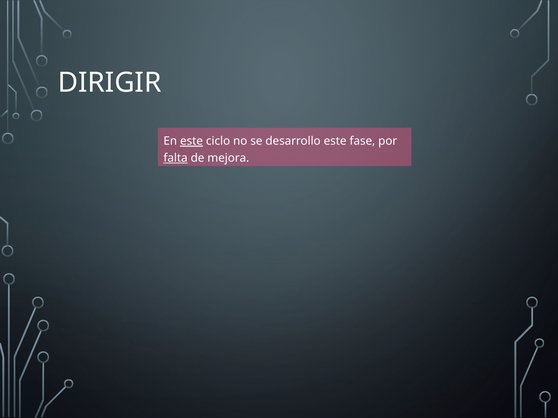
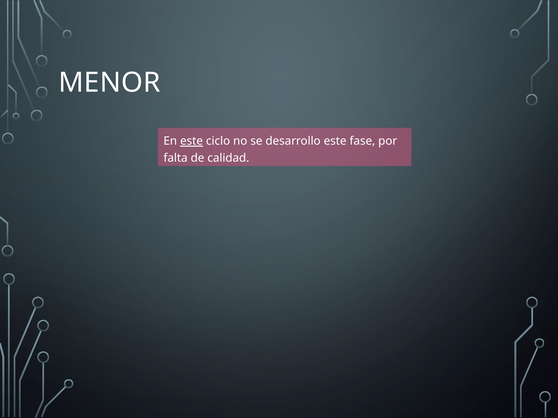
DIRIGIR: DIRIGIR -> MENOR (109, 83)
falta underline: present -> none (176, 158)
mejora: mejora -> calidad (228, 158)
